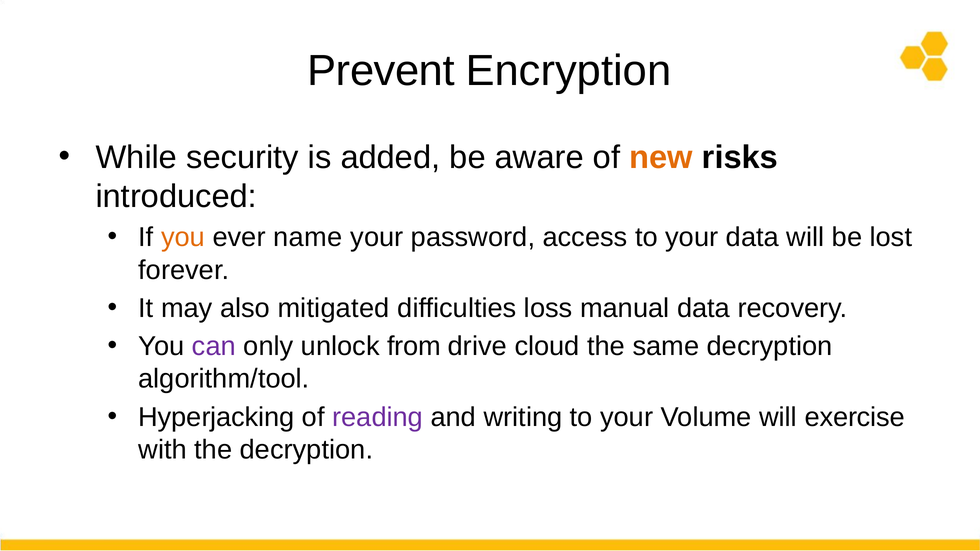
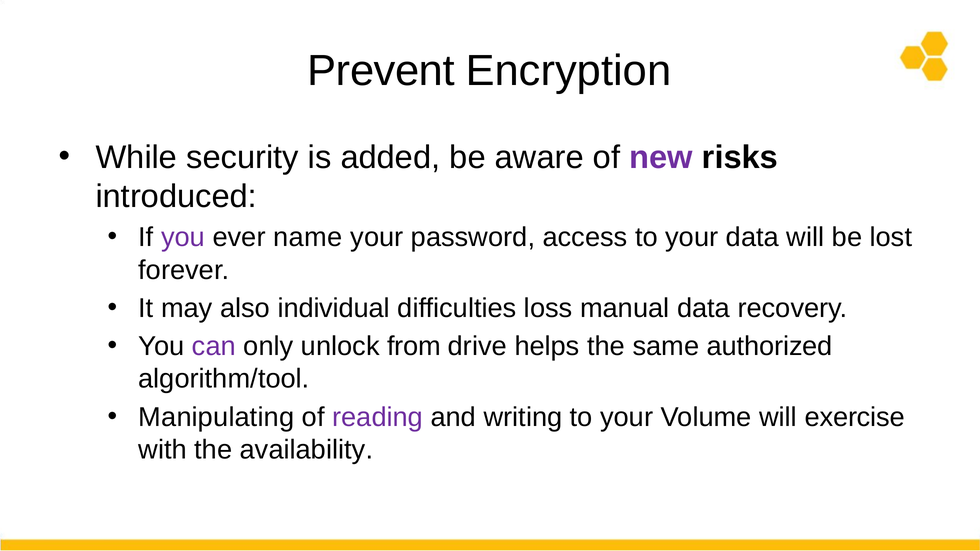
new colour: orange -> purple (661, 157)
you colour: orange -> purple (183, 238)
mitigated: mitigated -> individual (334, 308)
cloud: cloud -> helps (547, 346)
same decryption: decryption -> authorized (770, 346)
Hyperjacking: Hyperjacking -> Manipulating (216, 417)
the decryption: decryption -> availability (306, 450)
